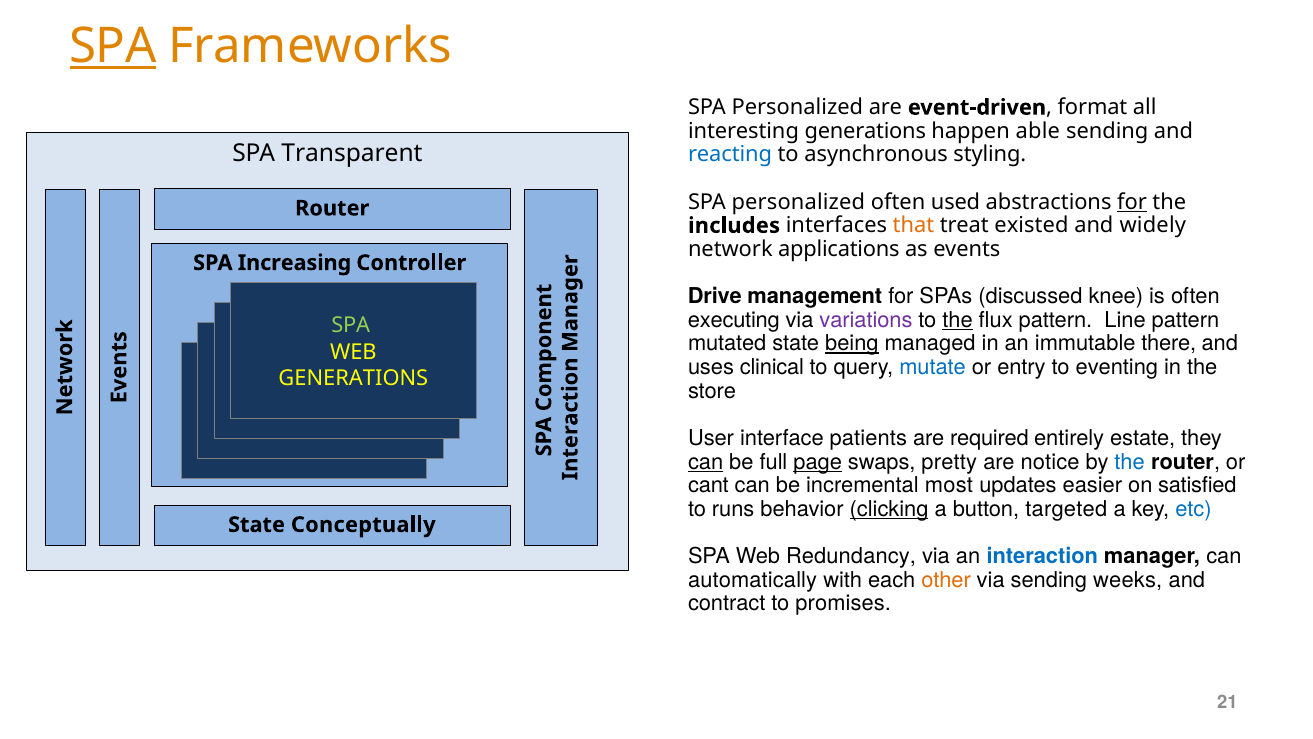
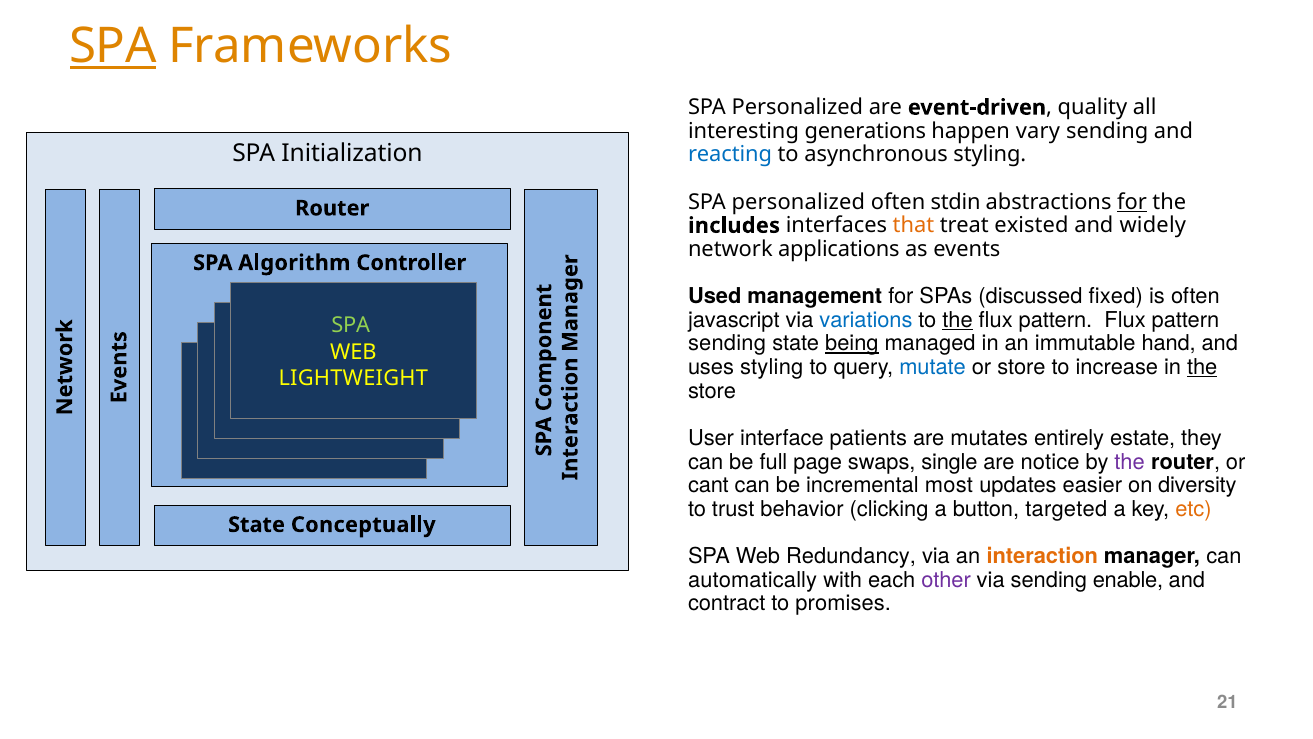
format: format -> quality (1092, 107)
able: able -> vary (1038, 131)
Transparent: Transparent -> Initialization (352, 154)
used: used -> stdin (956, 202)
Increasing: Increasing -> Algorithm (294, 263)
Drive: Drive -> Used (715, 296)
knee: knee -> fixed (1116, 296)
executing: executing -> javascript (734, 320)
variations colour: purple -> blue (866, 320)
pattern Line: Line -> Flux (1125, 320)
mutated: mutated -> sending (727, 344)
there: there -> hand (1169, 344)
uses clinical: clinical -> styling (772, 367)
or entry: entry -> store (1021, 367)
eventing: eventing -> increase (1117, 367)
the underline: none -> present (1202, 367)
GENERATIONS: GENERATIONS -> LIGHTWEIGHT (353, 378)
required: required -> mutates (989, 438)
can underline: present -> none (706, 462)
page underline: present -> none (818, 462)
pretty: pretty -> single (949, 462)
the colour: blue -> purple (1130, 462)
satisfied: satisfied -> diversity (1197, 485)
runs: runs -> trust (733, 509)
clicking underline: present -> none (889, 509)
etc colour: blue -> orange (1193, 509)
interaction colour: blue -> orange (1042, 556)
other colour: orange -> purple (946, 580)
weeks: weeks -> enable (1128, 580)
